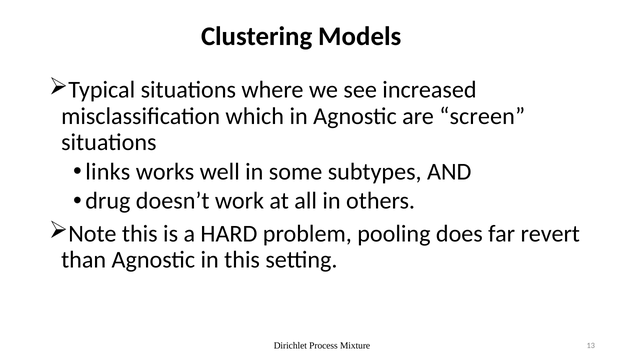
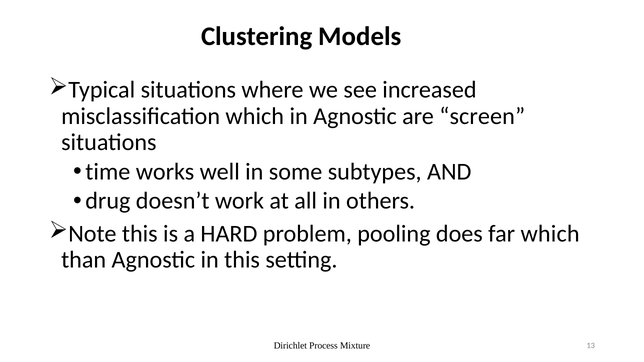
links: links -> time (108, 172)
far revert: revert -> which (550, 234)
